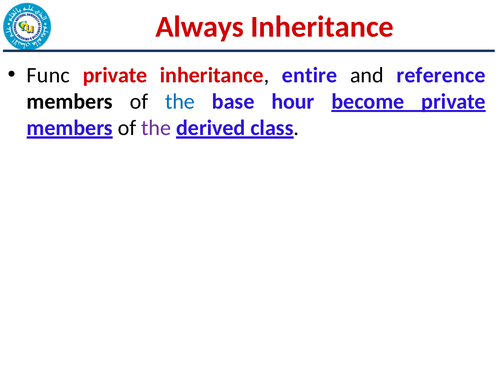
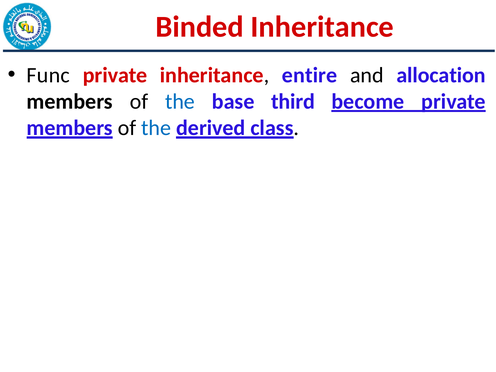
Always: Always -> Binded (200, 27)
reference: reference -> allocation (441, 75)
hour: hour -> third (293, 102)
the colour: purple -> blue (156, 128)
